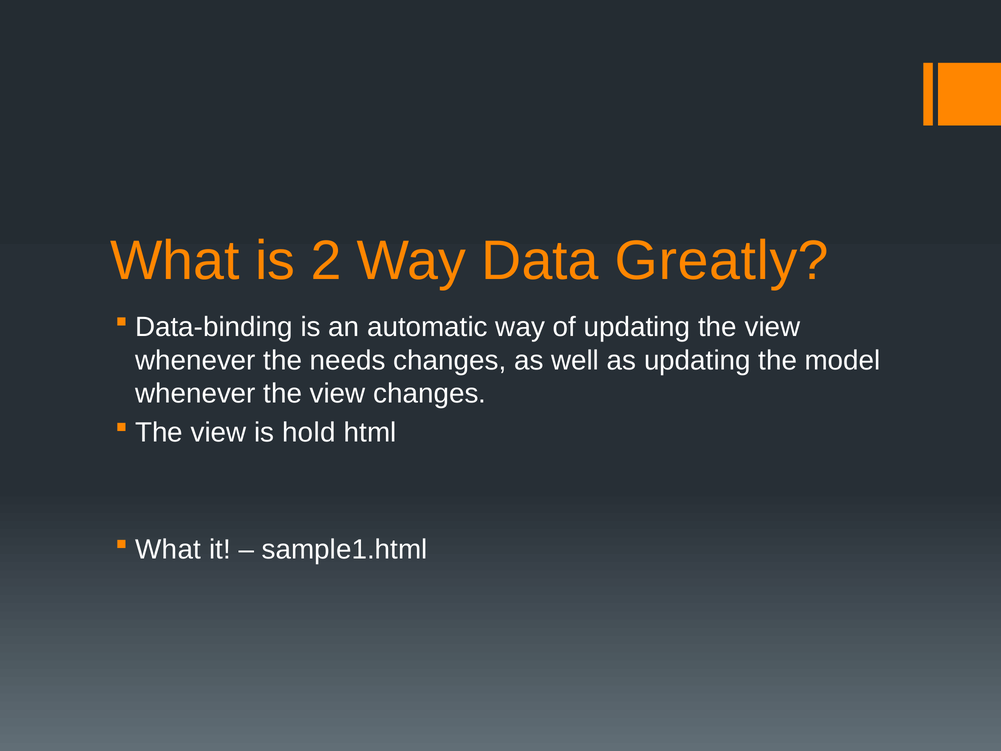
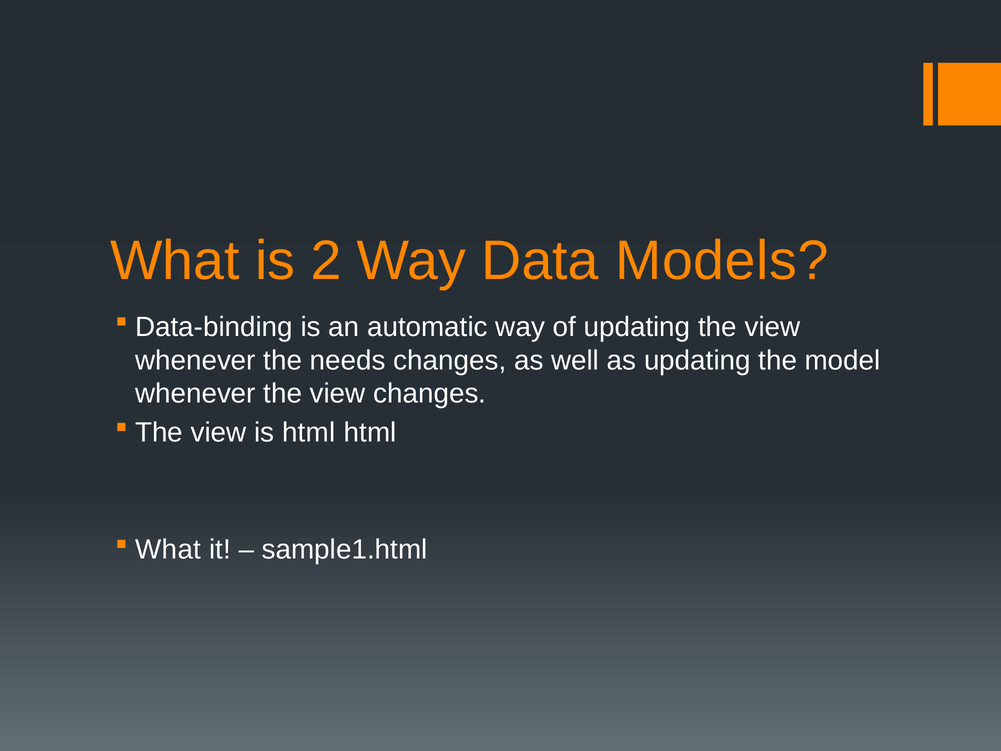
Greatly: Greatly -> Models (722, 261)
is hold: hold -> html (309, 433)
